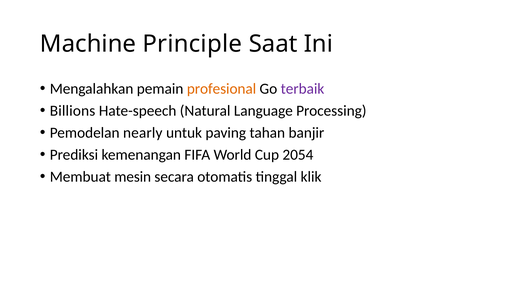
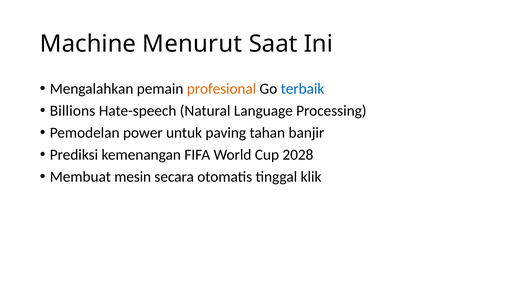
Principle: Principle -> Menurut (192, 44)
terbaik colour: purple -> blue (303, 89)
nearly: nearly -> power (143, 133)
2054: 2054 -> 2028 (298, 155)
